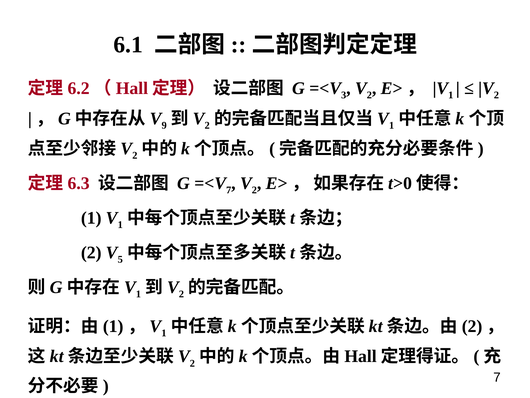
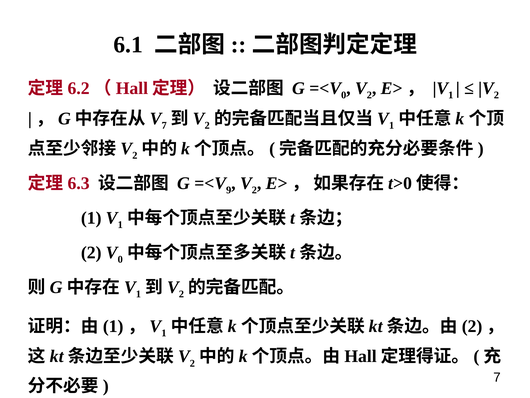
3: 3 -> 0 (344, 95)
9: 9 -> 7 (164, 125)
7: 7 -> 9 (229, 190)
5: 5 -> 0 (120, 259)
